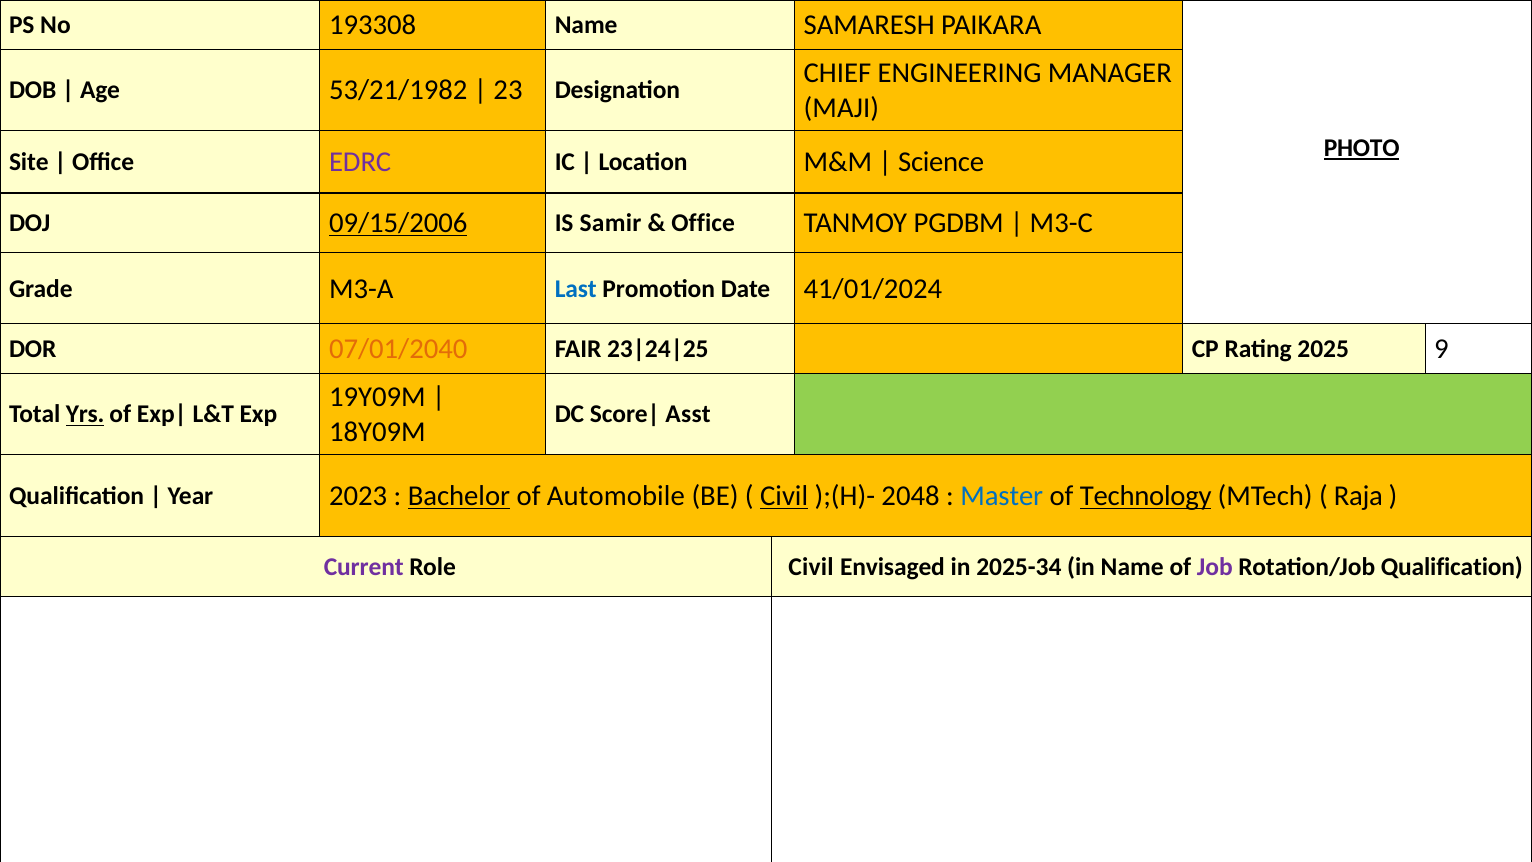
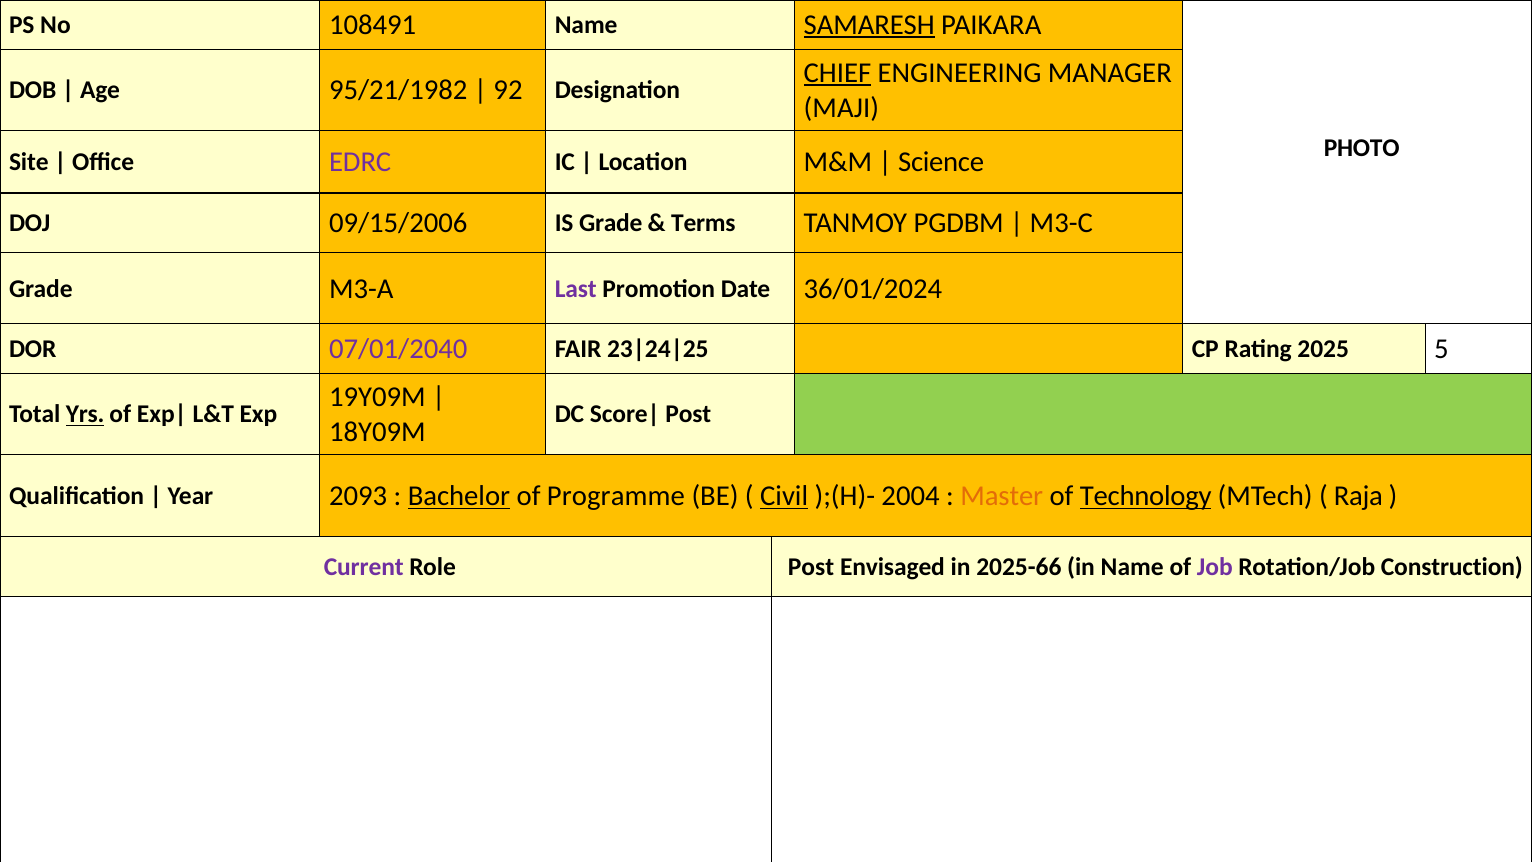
193308: 193308 -> 108491 (373, 25)
SAMARESH underline: none -> present (869, 25)
CHIEF underline: none -> present (837, 73)
53/21/1982: 53/21/1982 -> 95/21/1982 (398, 90)
23: 23 -> 92 (508, 90)
PHOTO underline: present -> none (1362, 148)
09/15/2006 underline: present -> none (398, 223)
IS Samir: Samir -> Grade (611, 223)
Office: Office -> Terms (703, 223)
Last colour: blue -> purple (576, 289)
41/01/2024: 41/01/2024 -> 36/01/2024 (873, 289)
07/01/2040 colour: orange -> purple (398, 349)
9: 9 -> 5 (1441, 349)
Asst: Asst -> Post (688, 414)
2023: 2023 -> 2093 (358, 496)
Automobile: Automobile -> Programme (616, 496)
2048: 2048 -> 2004 (911, 496)
Master colour: blue -> orange (1002, 496)
Role Civil: Civil -> Post (811, 567)
2025-34: 2025-34 -> 2025-66 (1019, 567)
Rotation/Job Qualification: Qualification -> Construction (1452, 567)
